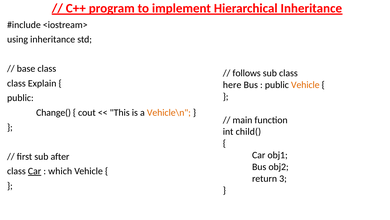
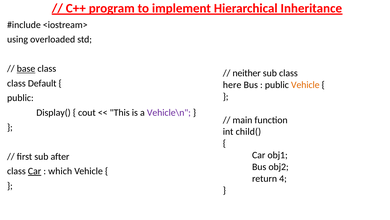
using inheritance: inheritance -> overloaded (53, 39)
base underline: none -> present (26, 69)
follows: follows -> neither (247, 73)
Explain: Explain -> Default (42, 83)
Change(: Change( -> Display( (54, 112)
Vehicle\n colour: orange -> purple (169, 112)
3: 3 -> 4 (283, 178)
